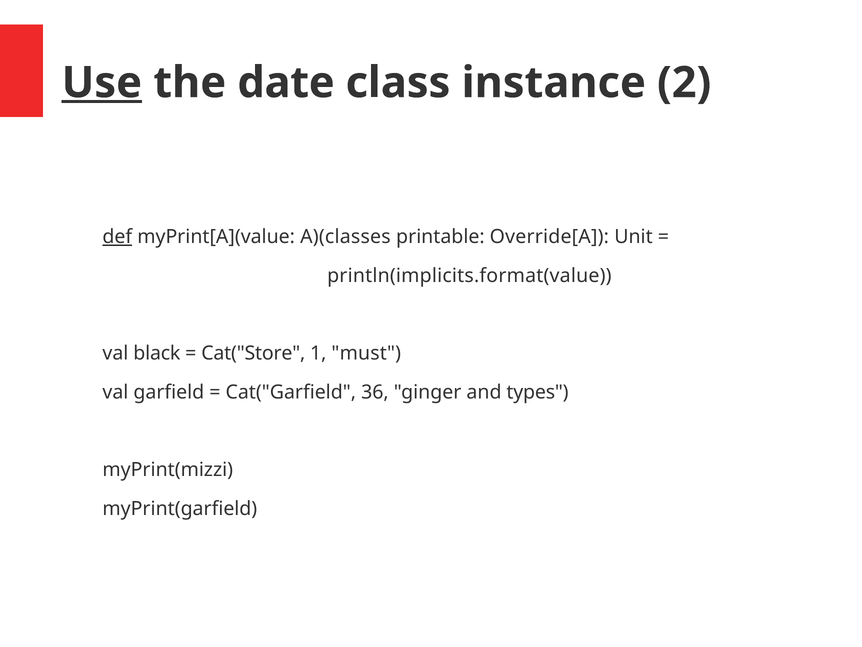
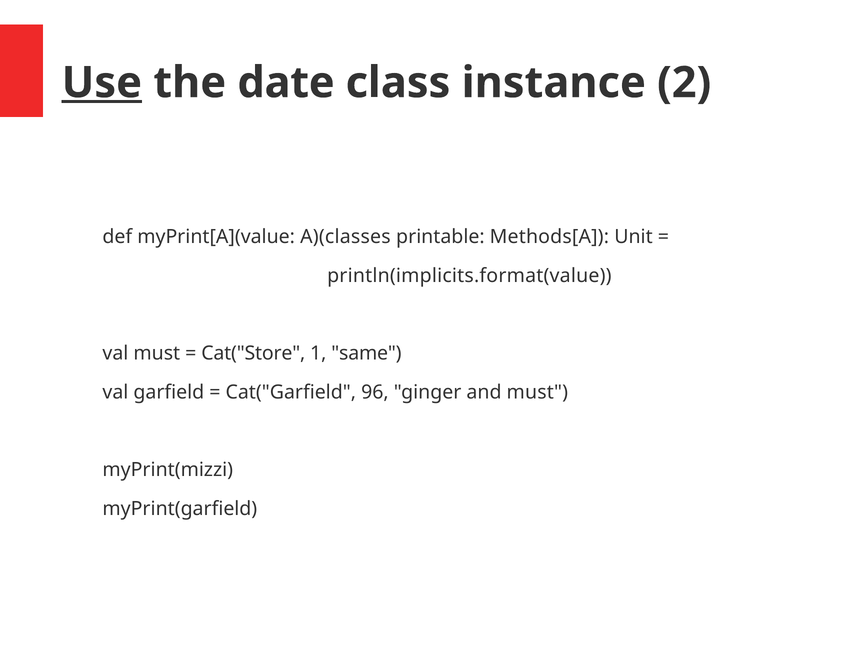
def underline: present -> none (117, 237)
Override[A: Override[A -> Methods[A (549, 237)
val black: black -> must (157, 353)
must: must -> same (366, 353)
36: 36 -> 96 (375, 392)
and types: types -> must (537, 392)
